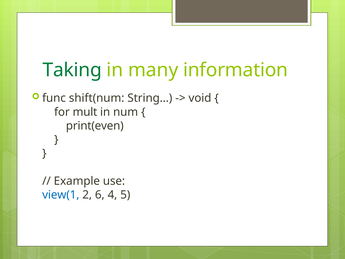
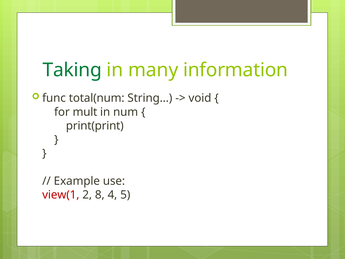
shift(num: shift(num -> total(num (97, 98)
print(even: print(even -> print(print (95, 126)
view(1 colour: blue -> red (61, 195)
6: 6 -> 8 (100, 195)
